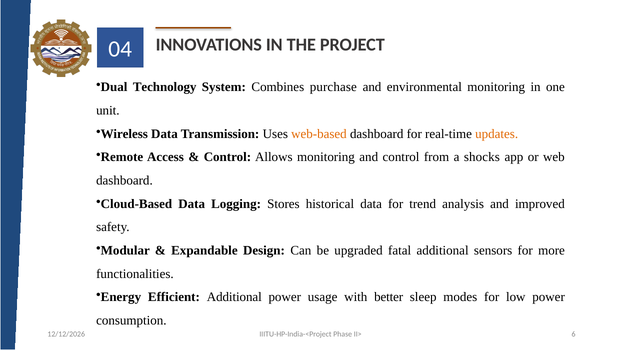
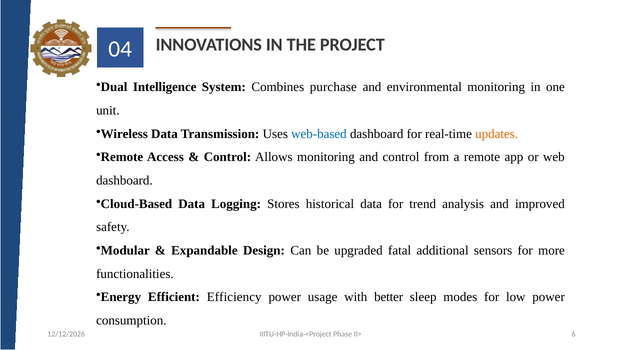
Technology: Technology -> Intelligence (165, 87)
web-based colour: orange -> blue (319, 134)
a shocks: shocks -> remote (482, 157)
Efficient Additional: Additional -> Efficiency (234, 298)
